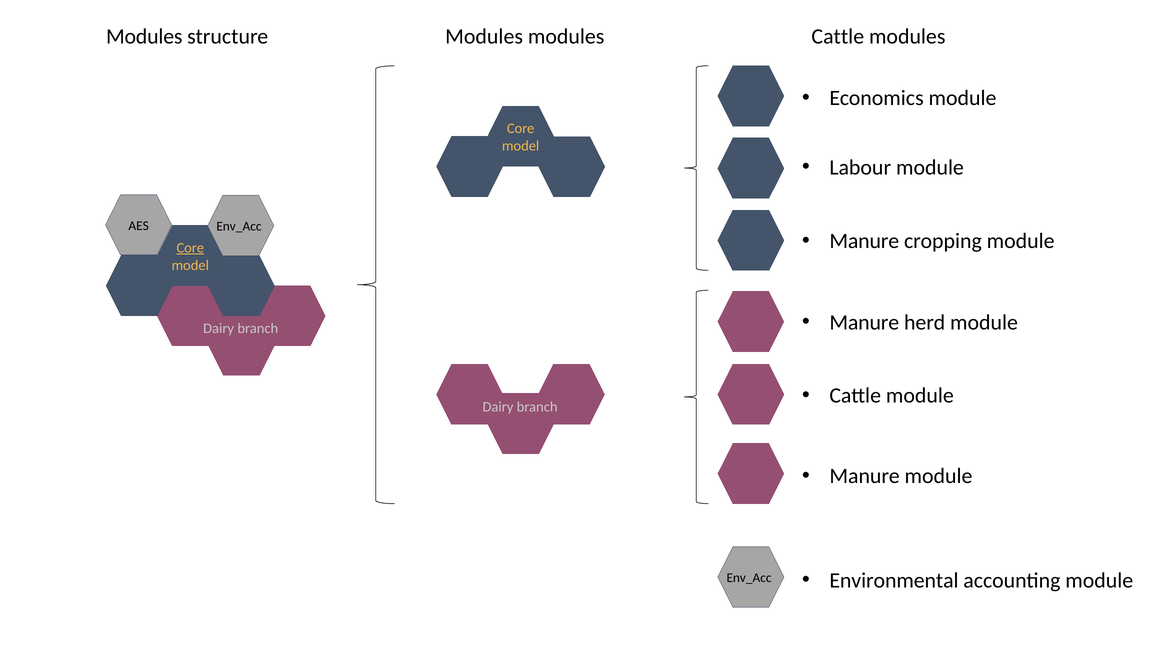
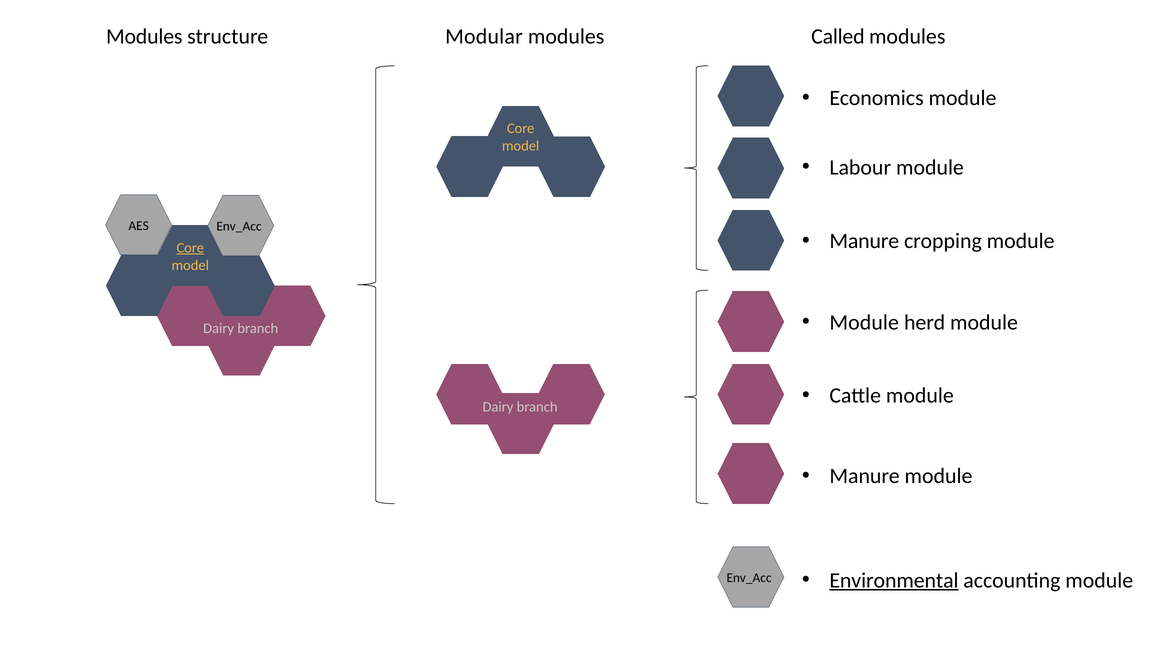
structure Modules: Modules -> Modular (484, 37)
modules Cattle: Cattle -> Called (838, 37)
Manure: Manure -> Module (864, 323)
Environmental underline: none -> present (894, 581)
